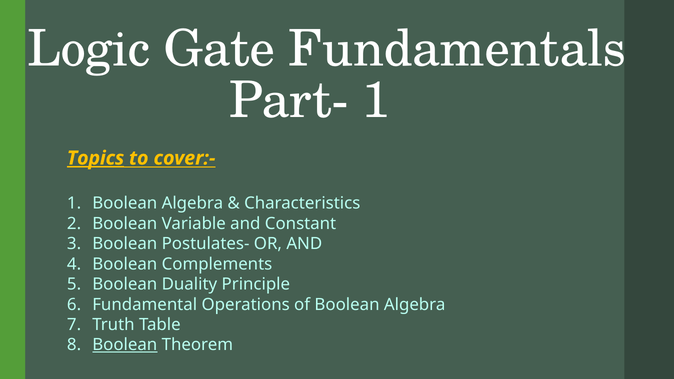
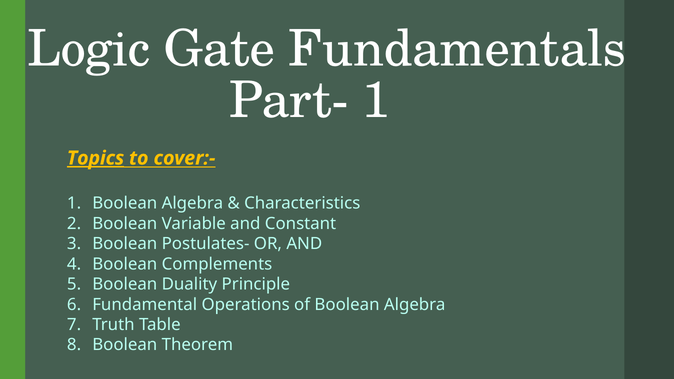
Boolean underline: present -> none (125, 345)
